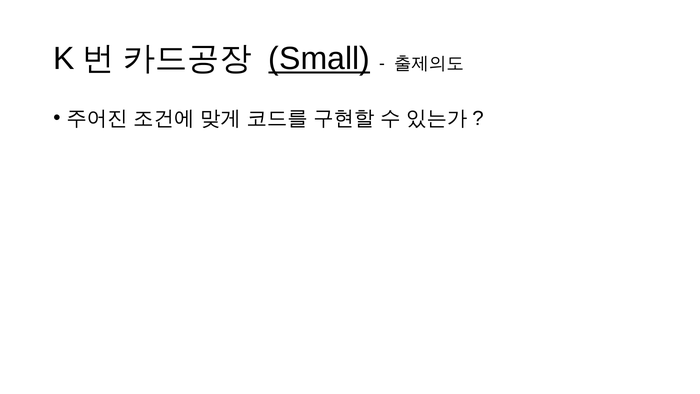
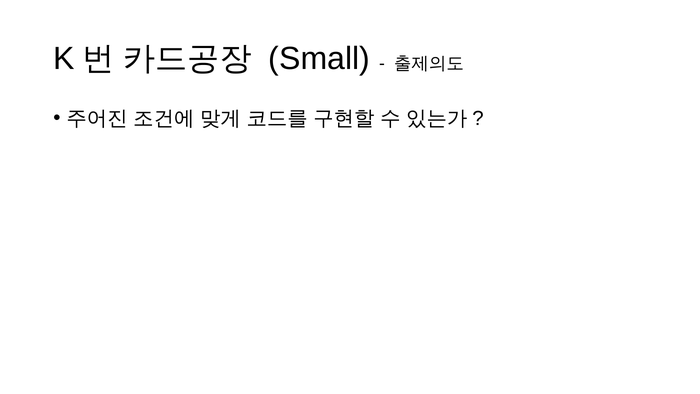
Small underline: present -> none (319, 59)
